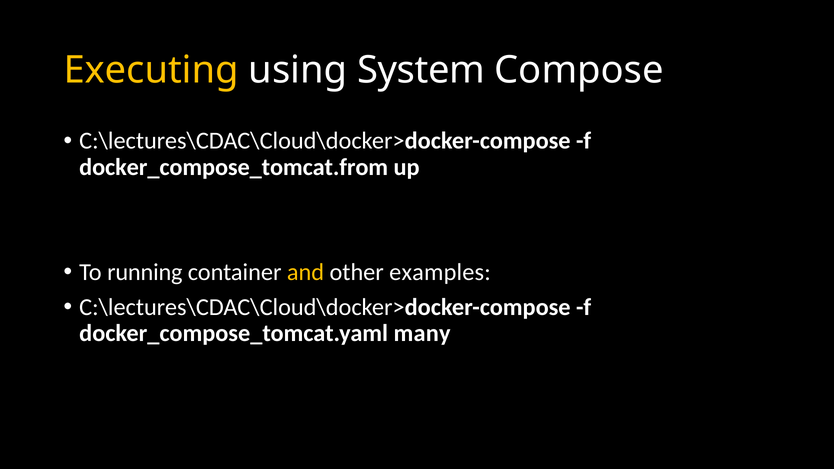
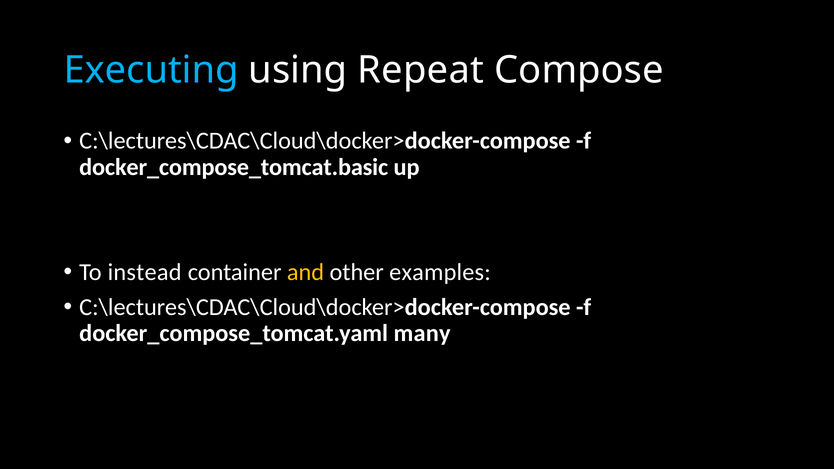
Executing colour: yellow -> light blue (151, 70)
System: System -> Repeat (421, 70)
docker_compose_tomcat.from: docker_compose_tomcat.from -> docker_compose_tomcat.basic (234, 167)
running: running -> instead (145, 272)
